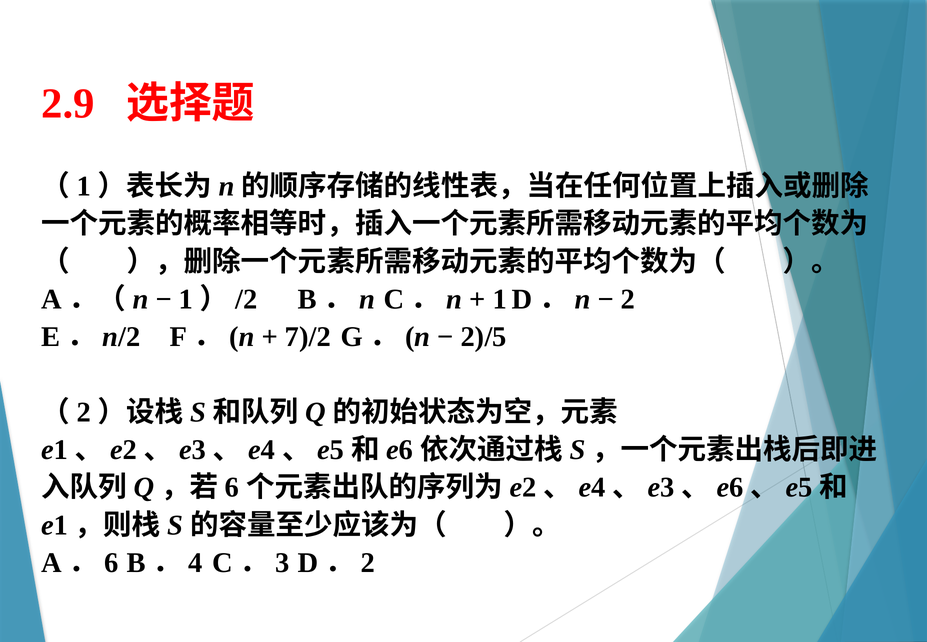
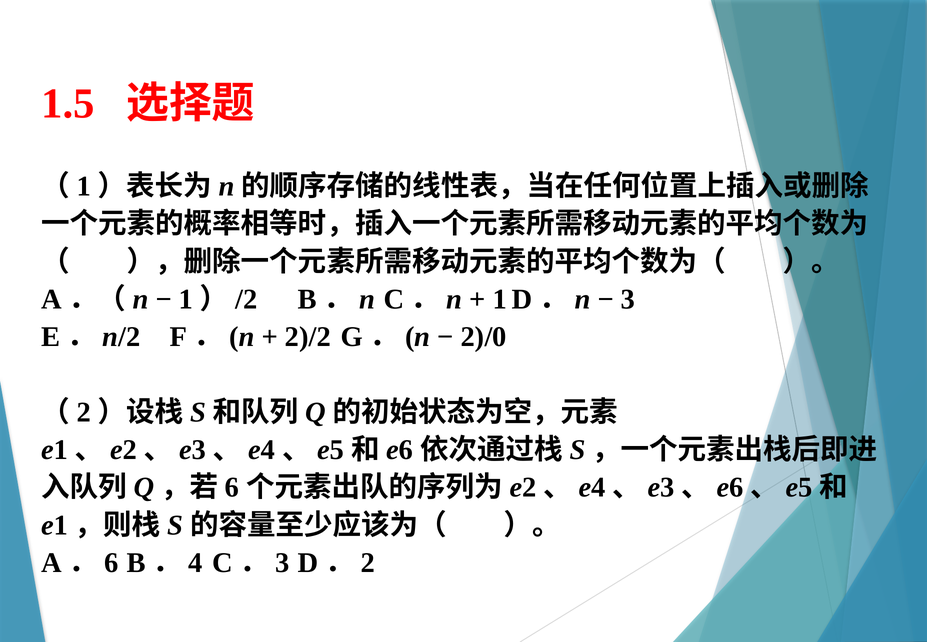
2.9: 2.9 -> 1.5 (68, 103)
2: 2 -> 3 (628, 299)
7)/2: 7)/2 -> 2)/2 (308, 337)
2)/5: 2)/5 -> 2)/0 (484, 337)
